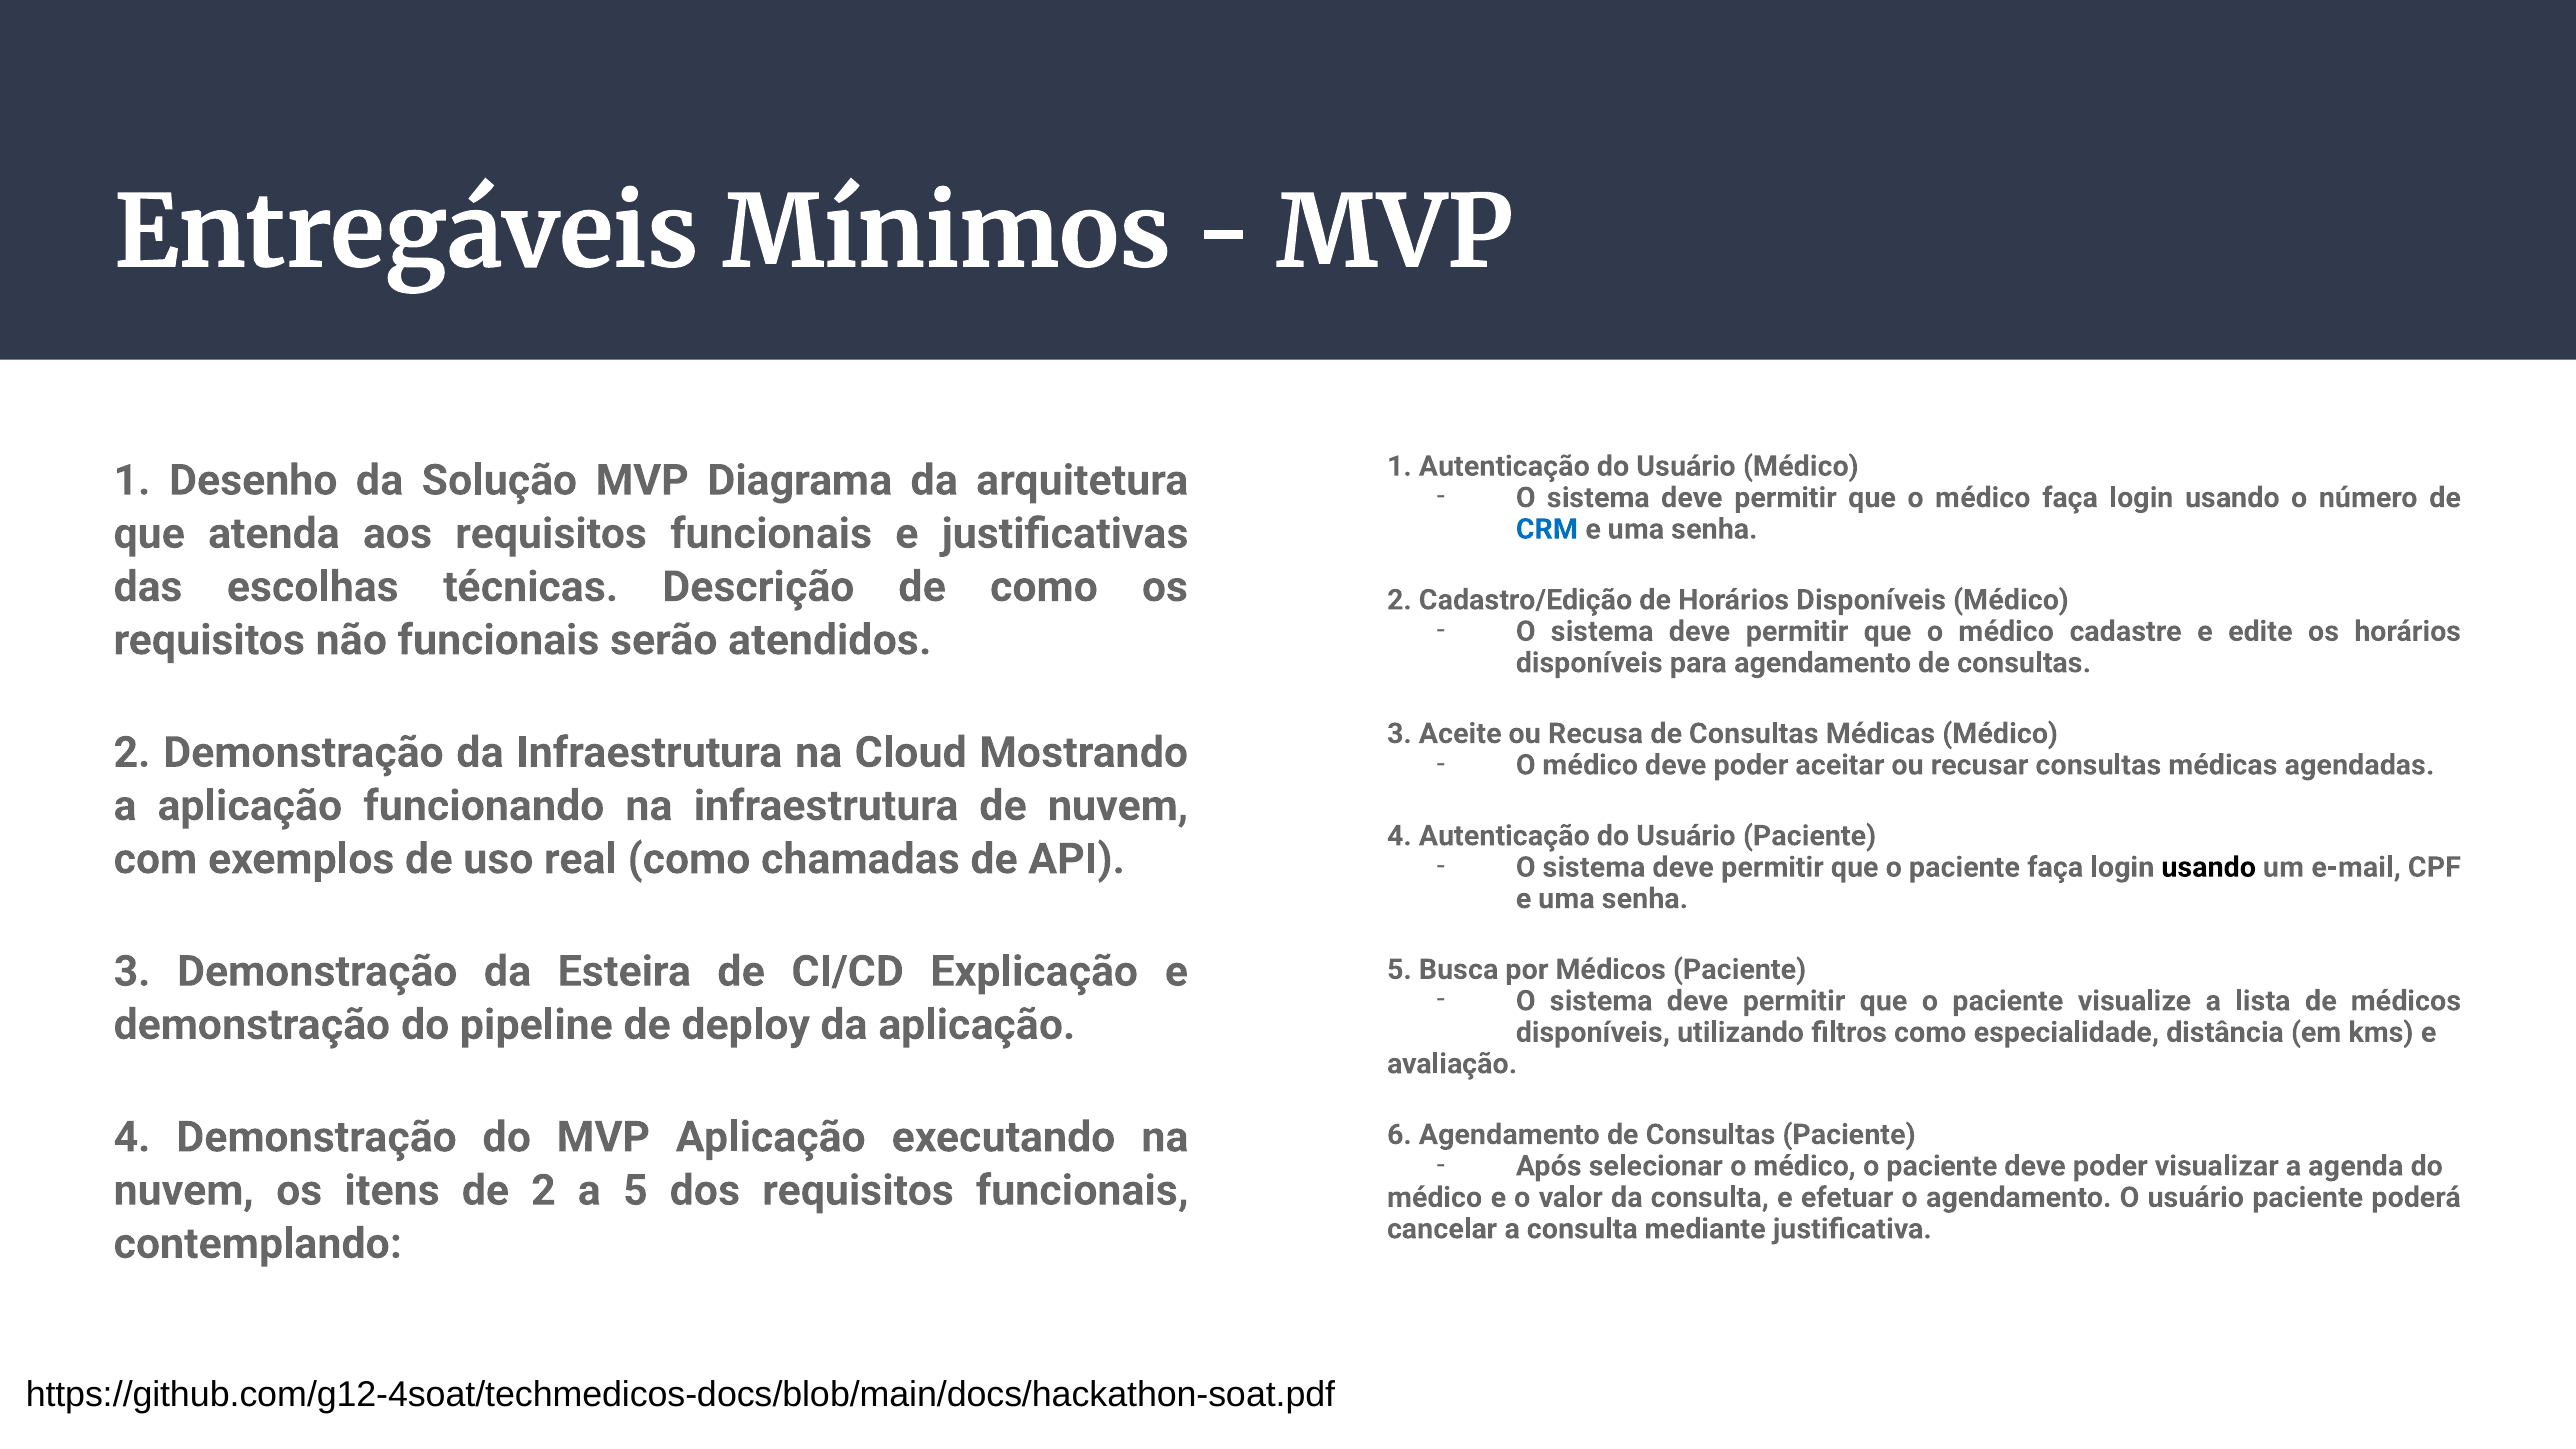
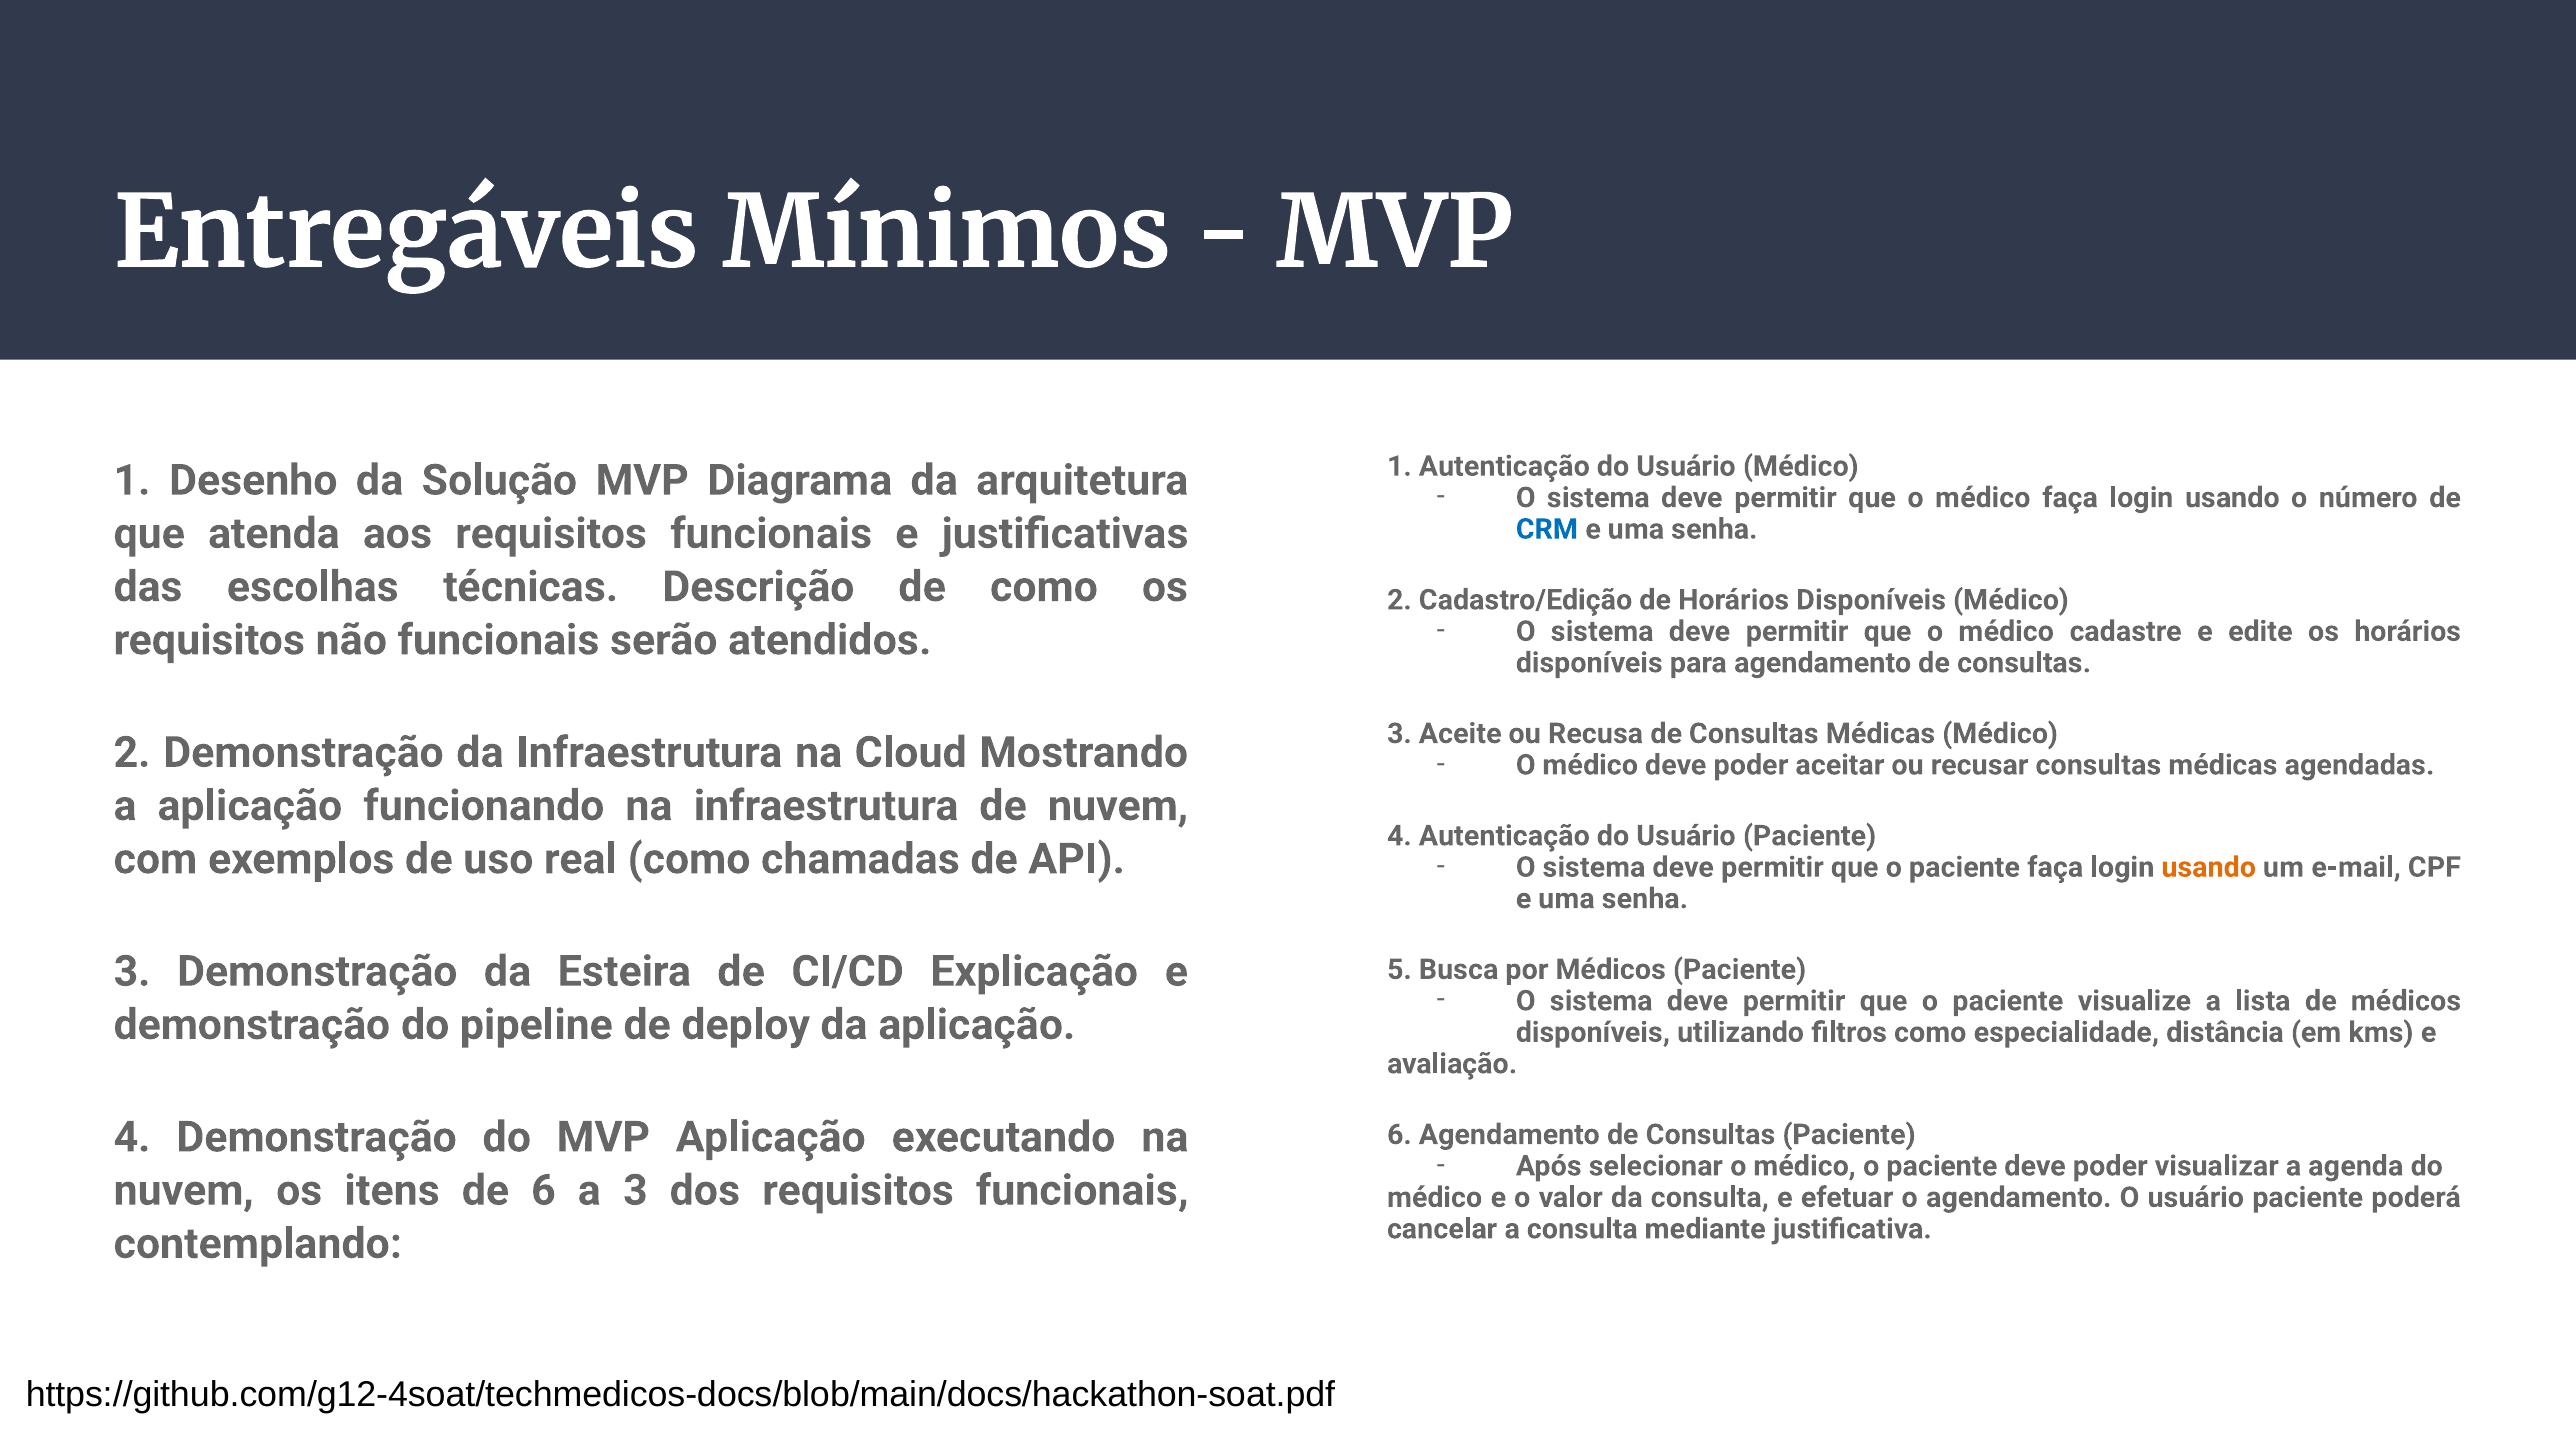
usando colour: black -> orange (2209, 867)
de 2: 2 -> 6 (543, 1191)
a 5: 5 -> 3 (635, 1191)
